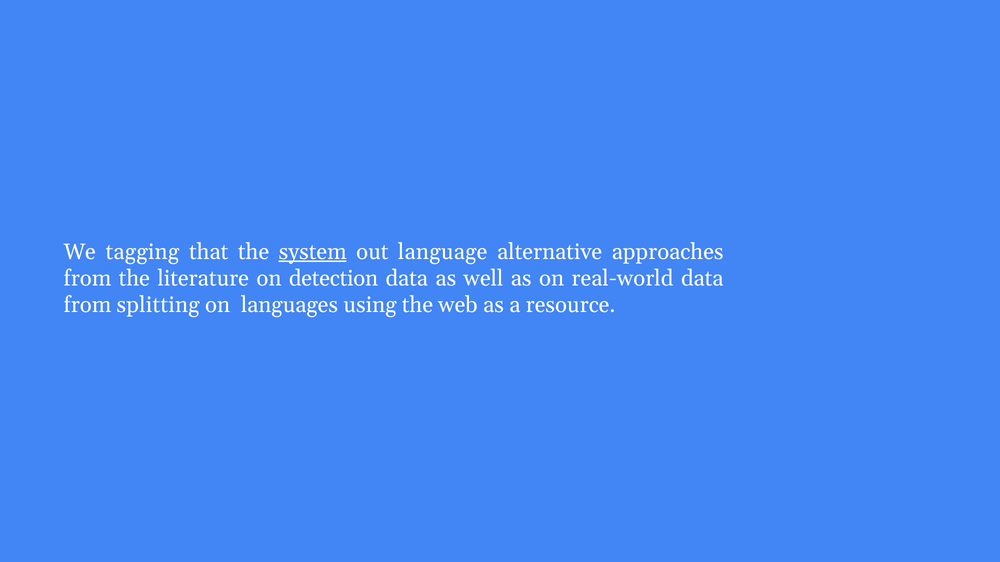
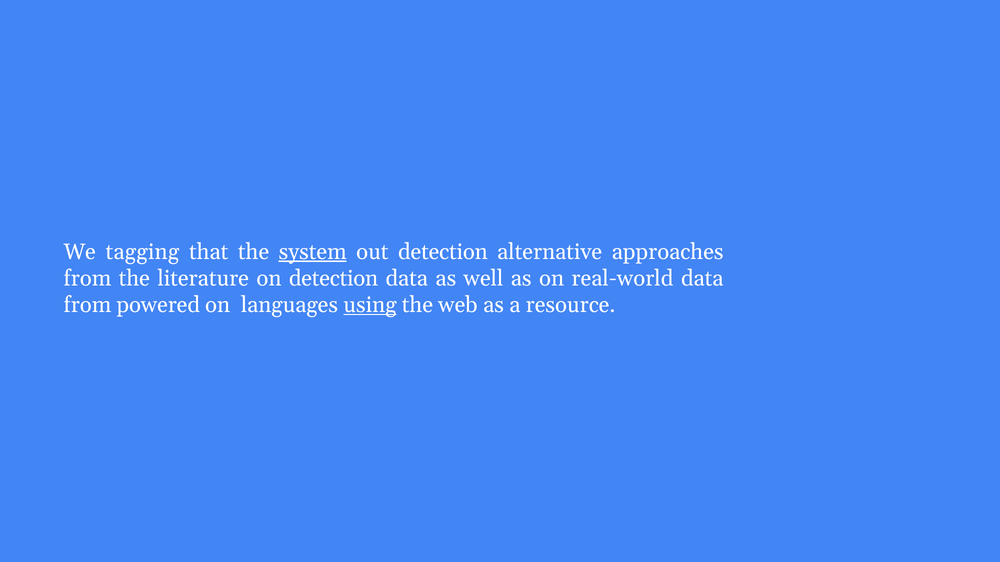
out language: language -> detection (443, 252)
splitting: splitting -> powered (158, 305)
using underline: none -> present (370, 305)
